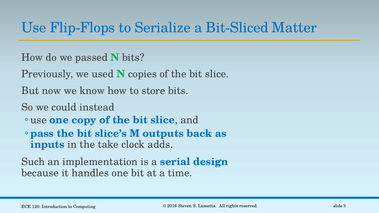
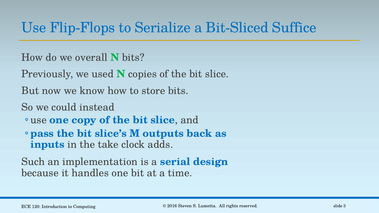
Matter: Matter -> Suffice (294, 28)
passed: passed -> overall (91, 58)
